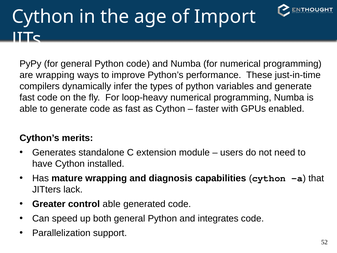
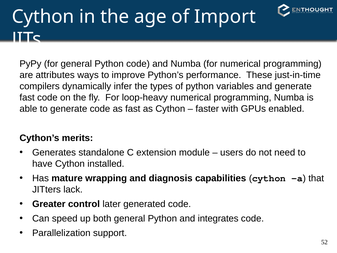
are wrapping: wrapping -> attributes (55, 75)
control able: able -> later (112, 204)
